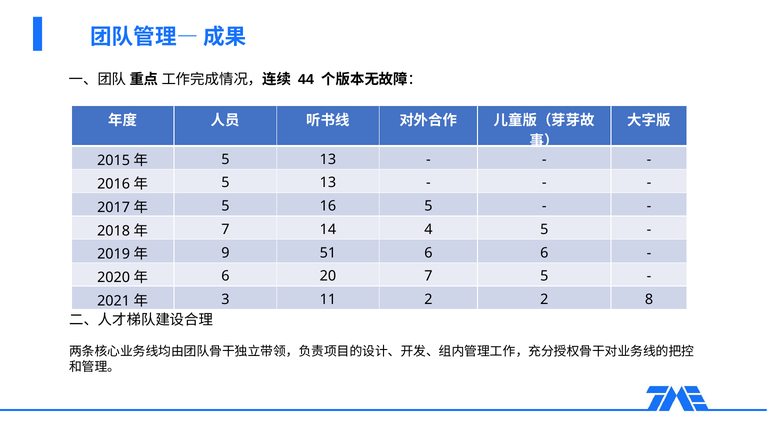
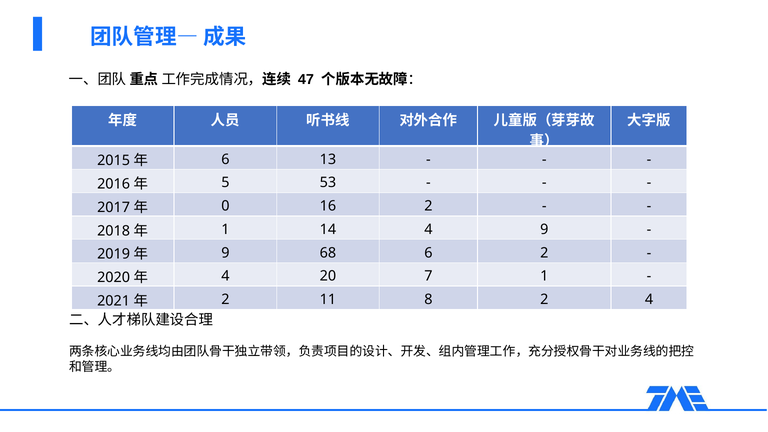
44: 44 -> 47 (306, 80)
5: 5 -> 6 (225, 159)
13: 13 -> 53 (328, 183)
5: 5 -> 0 (225, 206)
16 5: 5 -> 2 (428, 206)
7: 7 -> 1 (225, 229)
4 5: 5 -> 9 (544, 229)
51: 51 -> 68 (328, 253)
6 6: 6 -> 2 (544, 253)
6: 6 -> 4 (225, 276)
7 5: 5 -> 1 (544, 276)
3: 3 -> 2 (225, 300)
11 2: 2 -> 8 (428, 300)
2 8: 8 -> 4 (649, 300)
